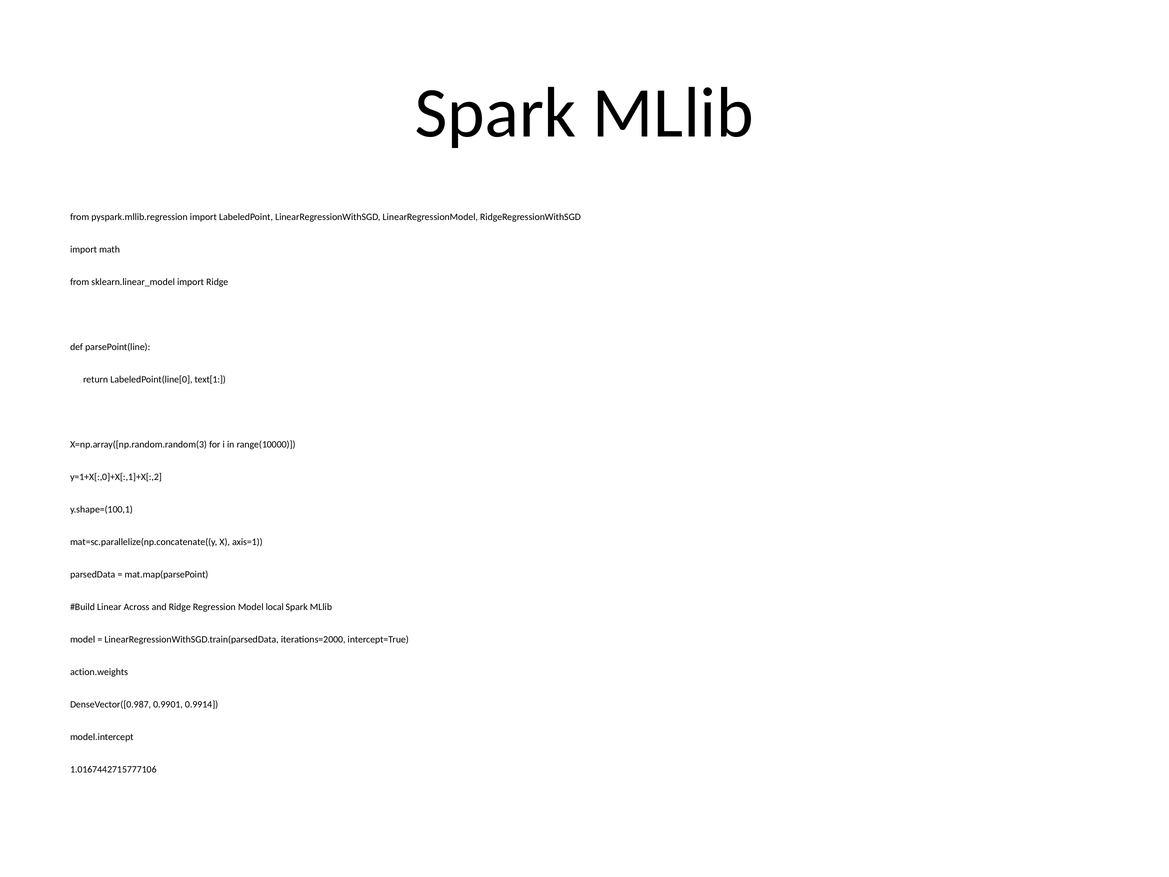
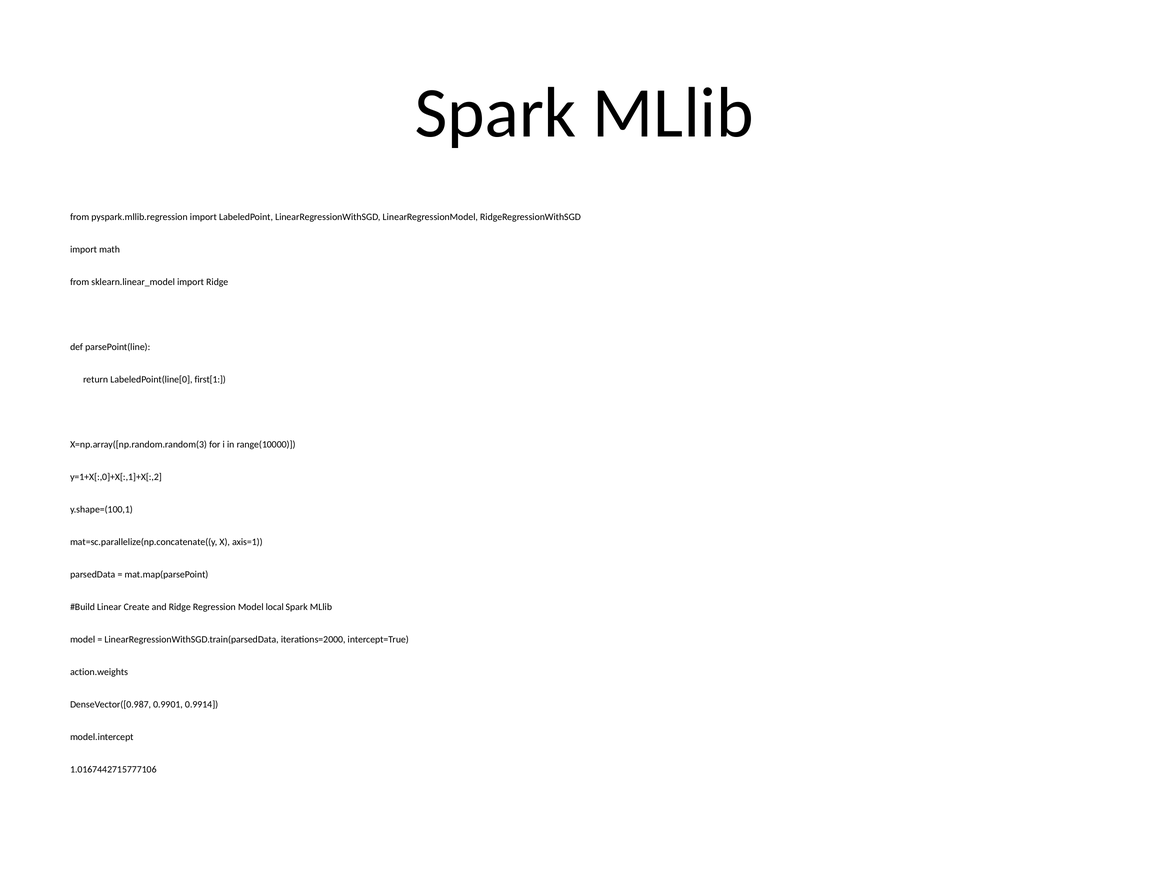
text[1: text[1 -> first[1 (210, 379)
Across: Across -> Create (137, 607)
